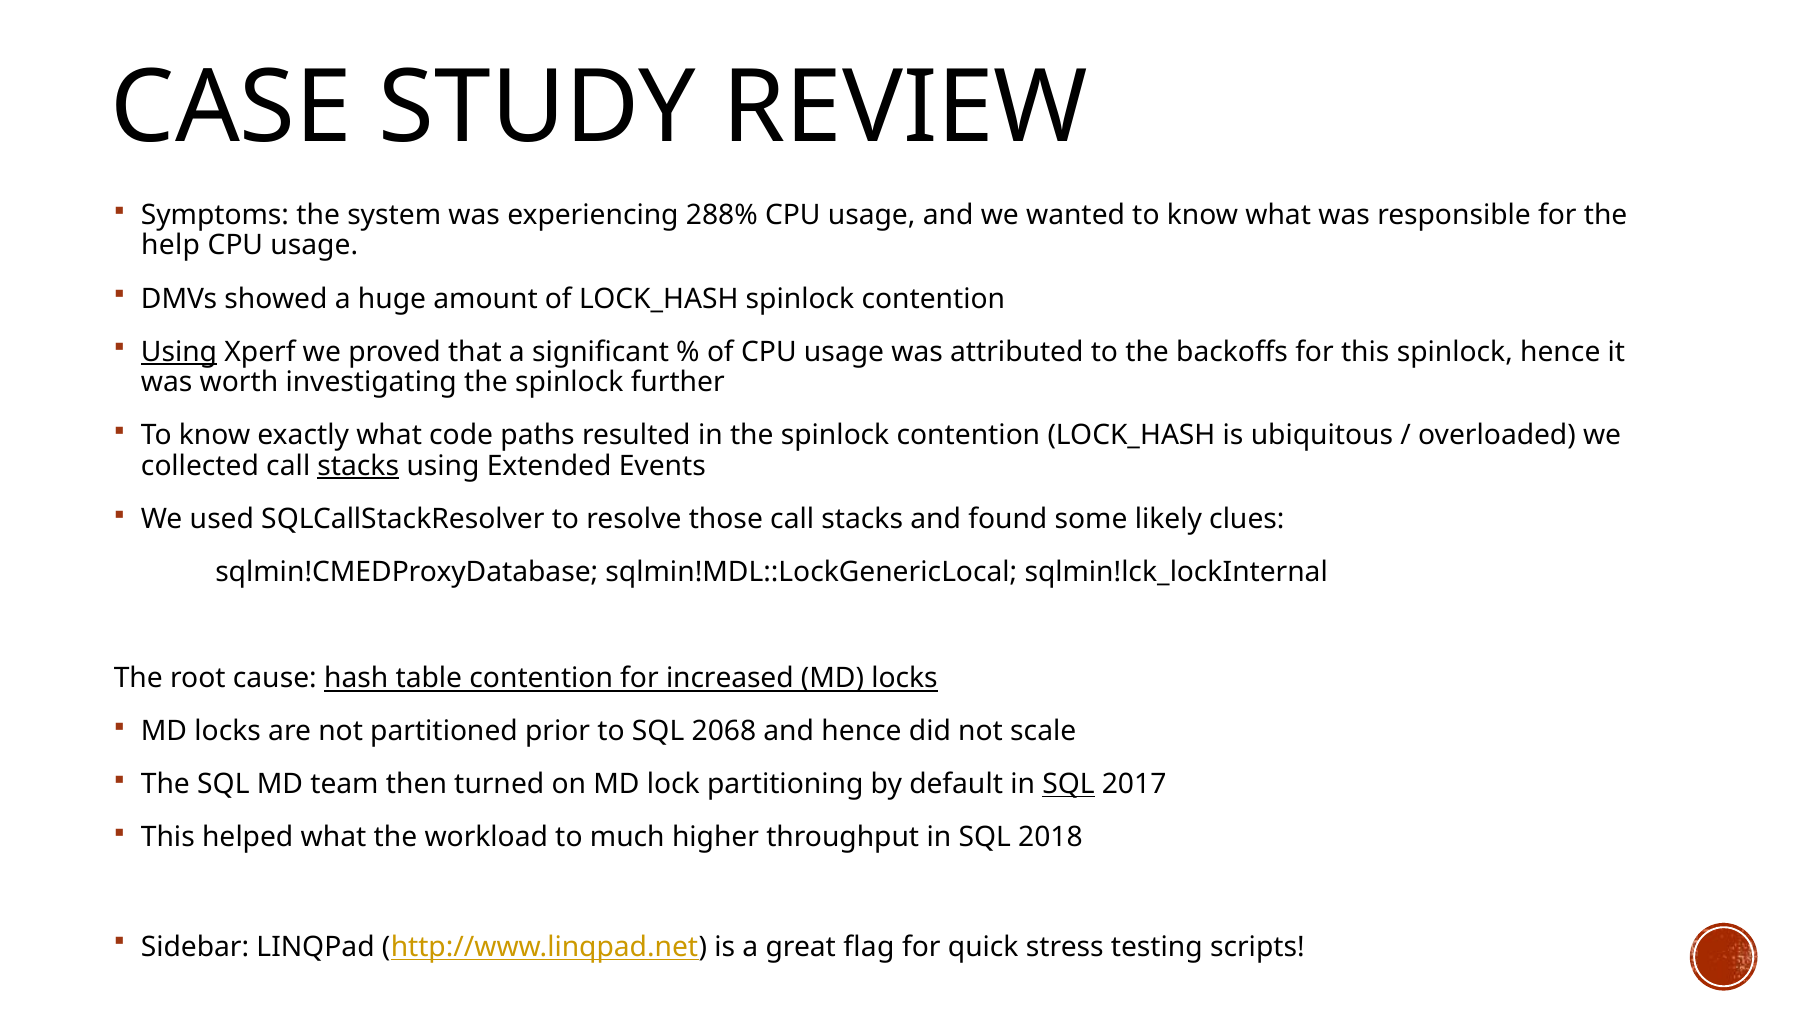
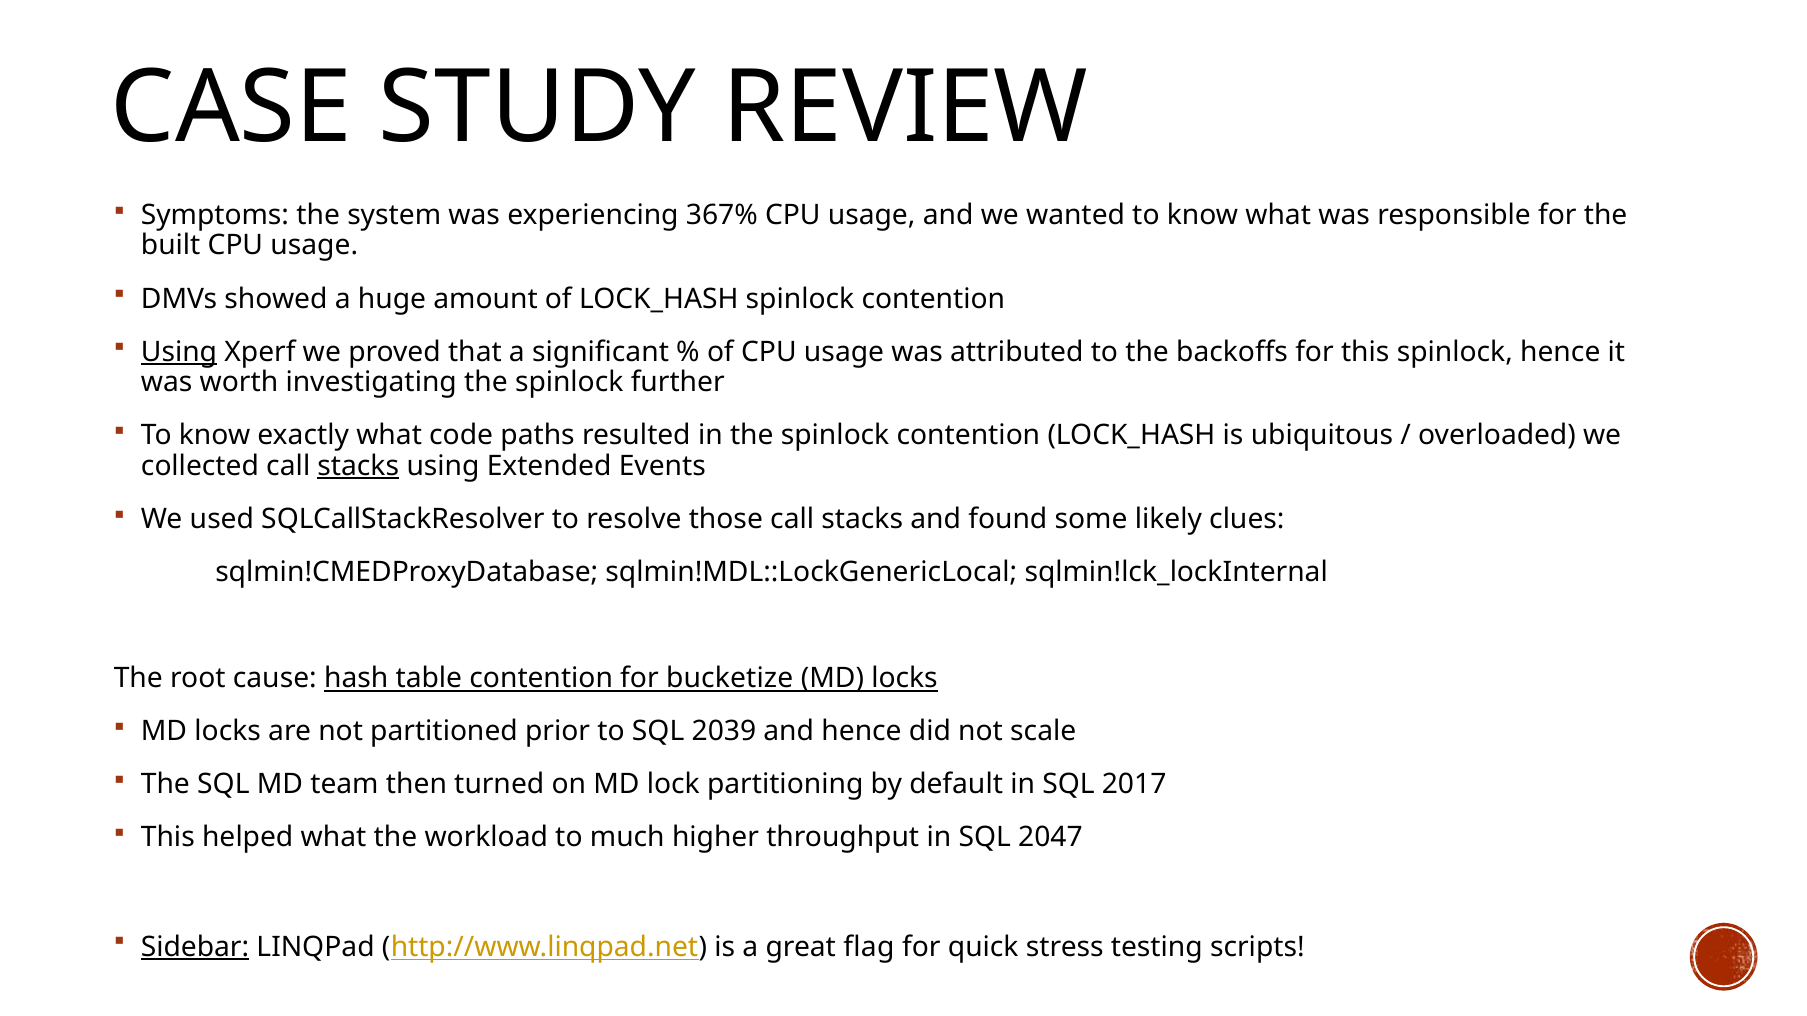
288%: 288% -> 367% (722, 215)
help: help -> built (171, 246)
increased: increased -> bucketize (730, 678)
2068: 2068 -> 2039 (724, 731)
SQL underline: present -> none (1069, 785)
2018: 2018 -> 2047 (1050, 838)
Sidebar underline: none -> present (195, 947)
